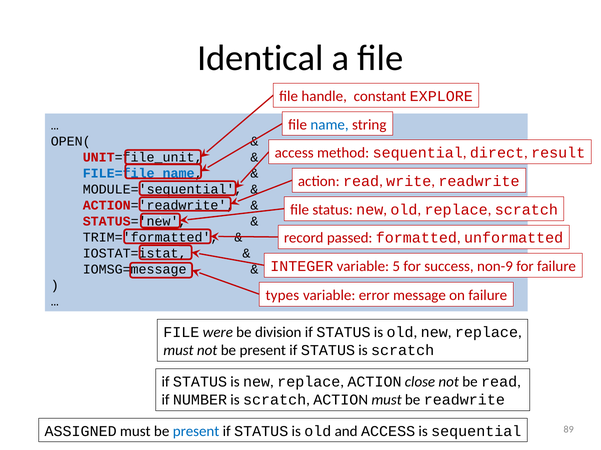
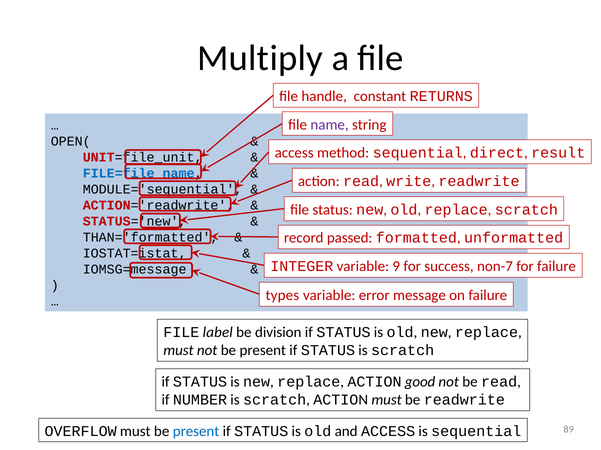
Identical: Identical -> Multiply (260, 58)
EXPLORE: EXPLORE -> RETURNS (441, 96)
name colour: blue -> purple (330, 125)
TRIM='formatted: TRIM='formatted -> THAN='formatted (151, 238)
5: 5 -> 9 (396, 267)
non-9: non-9 -> non-7 (495, 267)
were: were -> label (218, 333)
close: close -> good (420, 382)
ASSIGNED: ASSIGNED -> OVERFLOW (81, 432)
